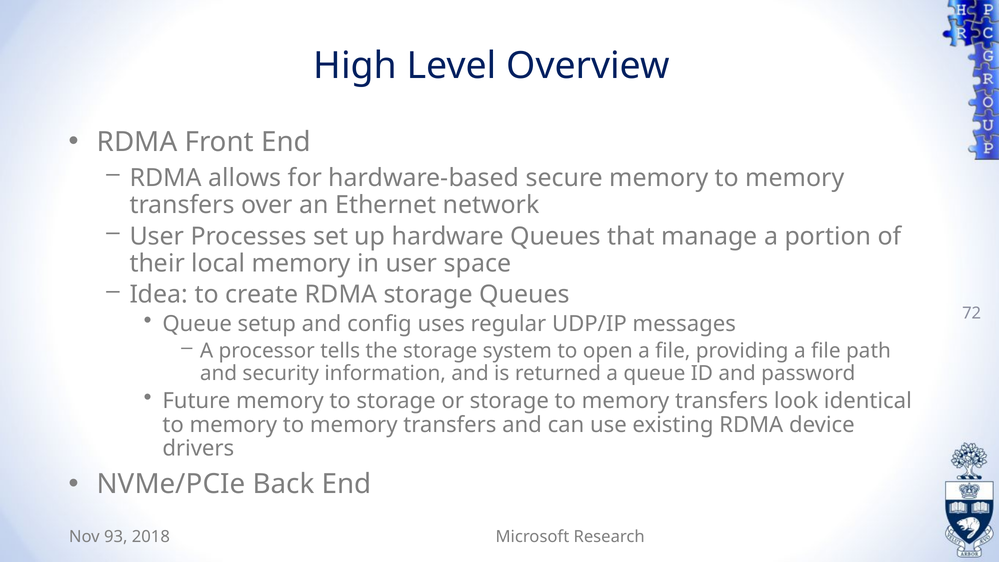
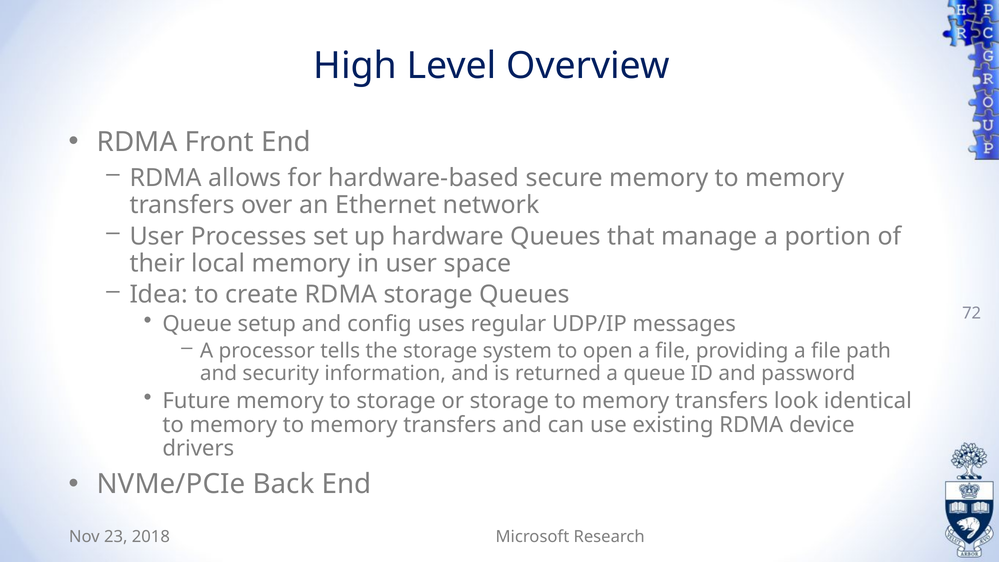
93: 93 -> 23 (116, 537)
